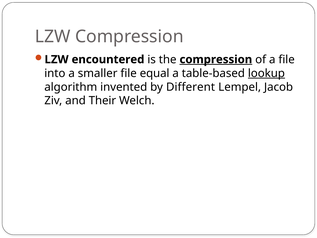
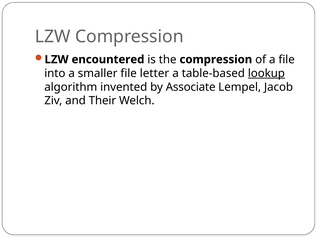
compression underline: present -> none (216, 59)
equal: equal -> letter (155, 73)
Different: Different -> Associate (191, 87)
